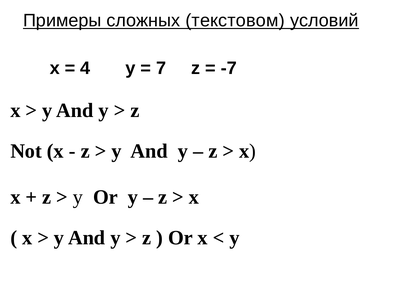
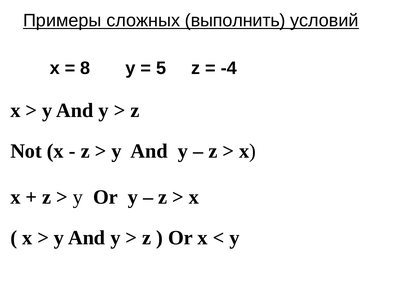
текстовом: текстовом -> выполнить (235, 20)
4: 4 -> 8 (85, 68)
7: 7 -> 5 (161, 68)
-7: -7 -> -4 (229, 68)
